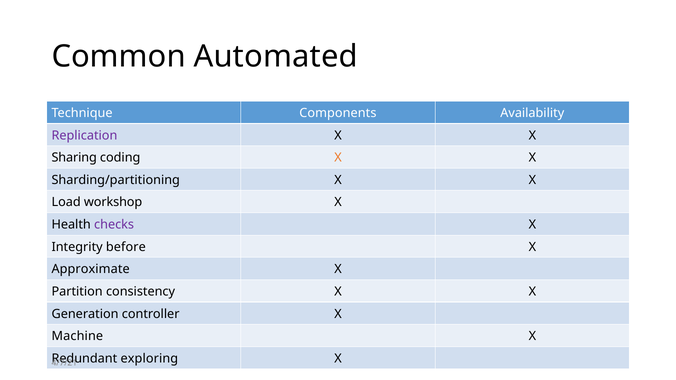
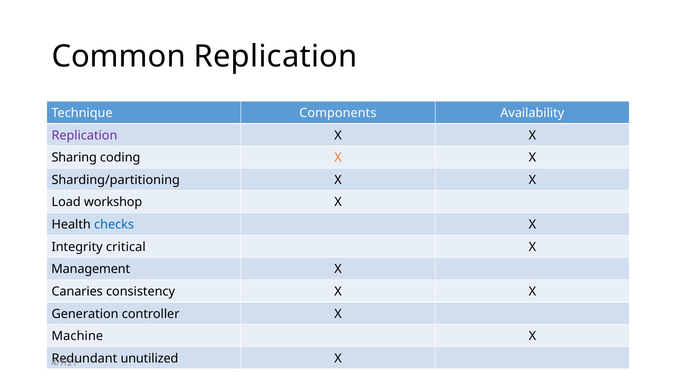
Common Automated: Automated -> Replication (276, 57)
checks colour: purple -> blue (114, 225)
before: before -> critical (126, 247)
Approximate: Approximate -> Management (91, 269)
Partition: Partition -> Canaries (77, 292)
exploring: exploring -> unutilized (149, 359)
